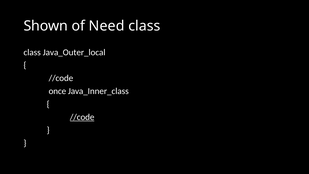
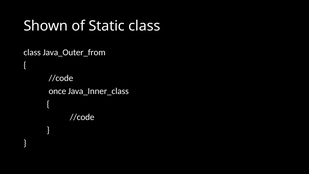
Need: Need -> Static (107, 26)
Java_Outer_local: Java_Outer_local -> Java_Outer_from (74, 52)
//code underline: present -> none (82, 117)
